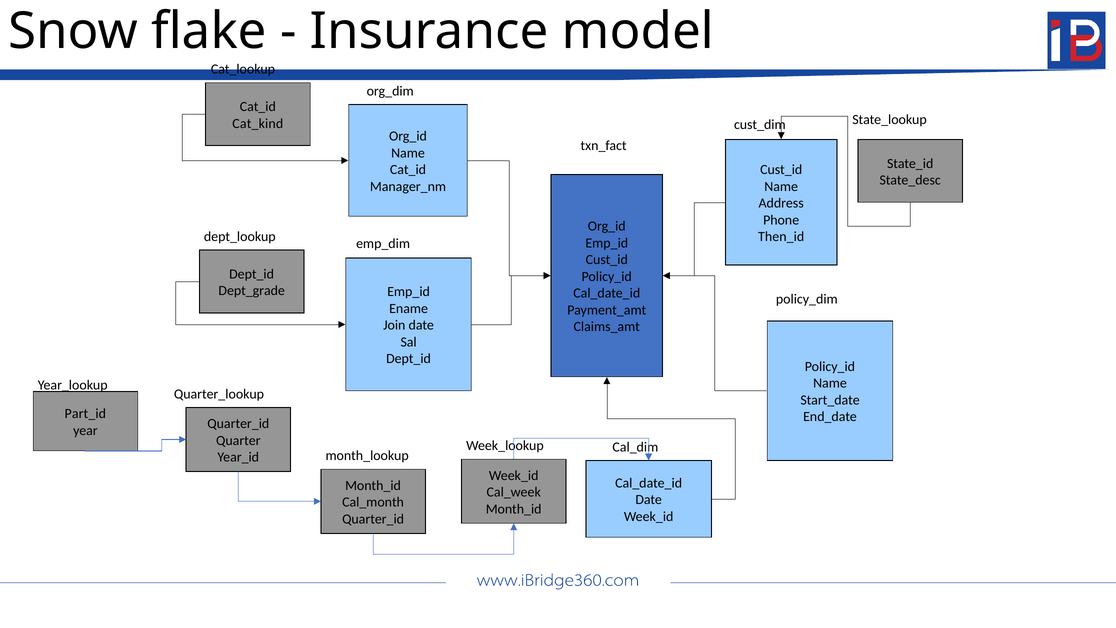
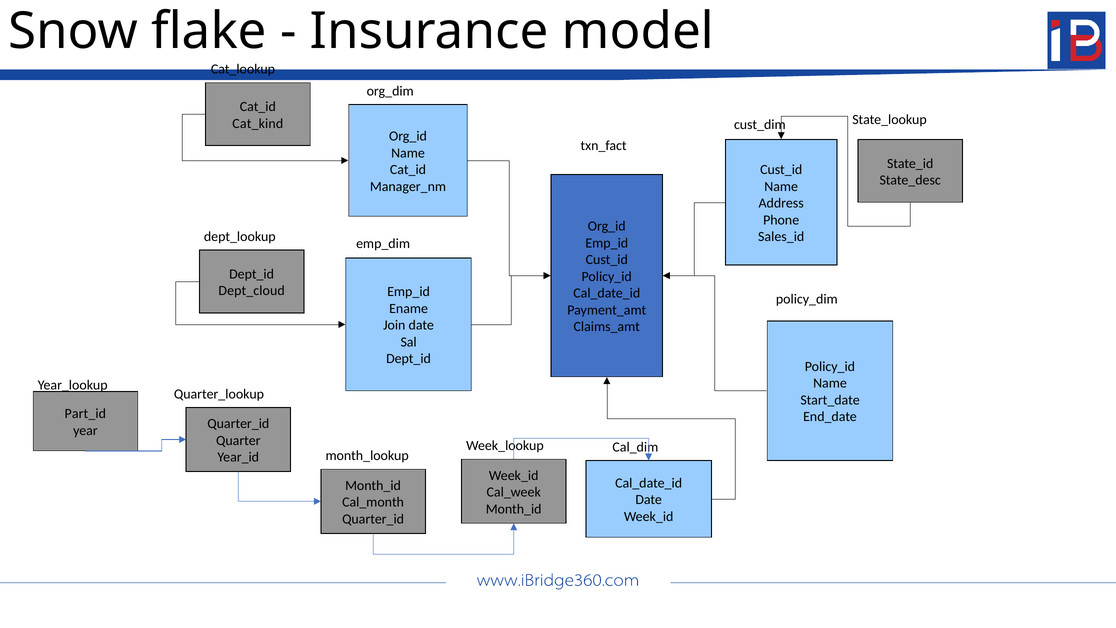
Then_id: Then_id -> Sales_id (781, 237)
Dept_grade: Dept_grade -> Dept_cloud (252, 291)
